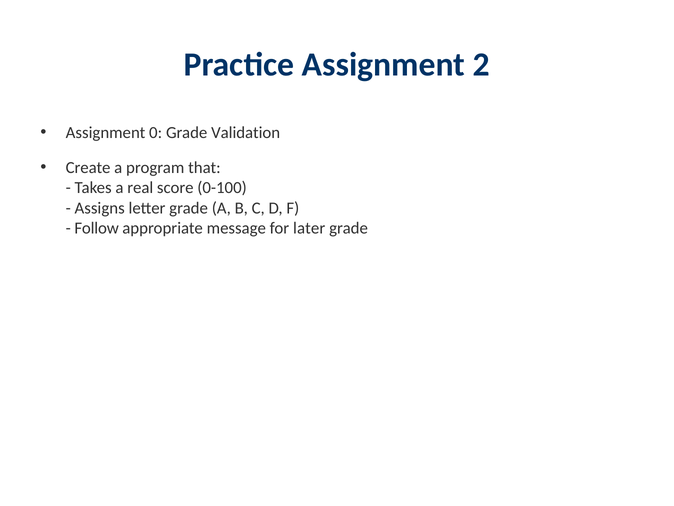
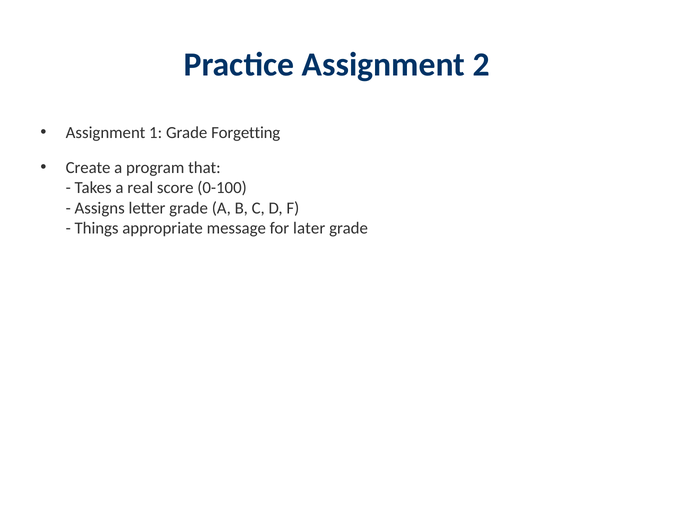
0: 0 -> 1 (156, 133)
Validation: Validation -> Forgetting (246, 133)
Follow: Follow -> Things (97, 228)
